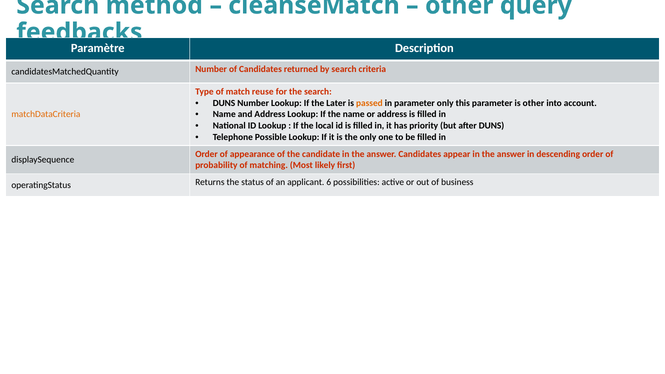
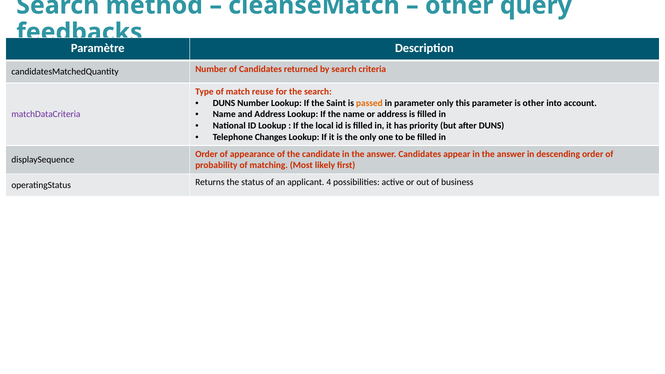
Later: Later -> Saint (336, 103)
matchDataCriteria colour: orange -> purple (46, 114)
Possible: Possible -> Changes (271, 137)
6: 6 -> 4 (329, 182)
